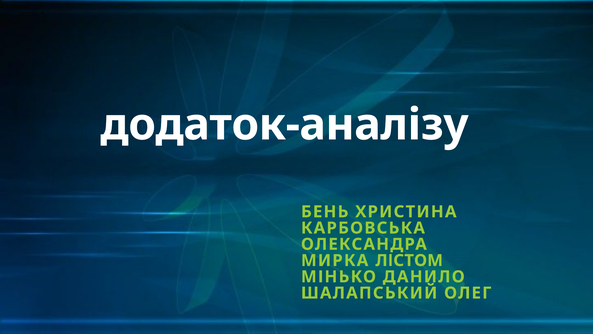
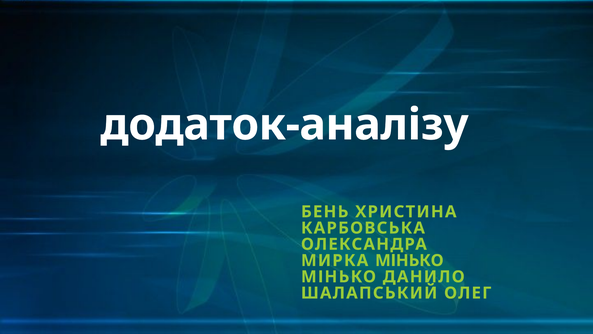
МИРКА ЛІСТОМ: ЛІСТОМ -> МІНЬКО (409, 260)
